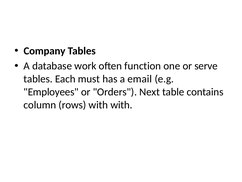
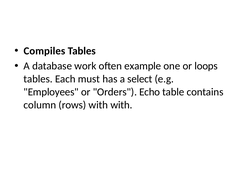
Company: Company -> Compiles (44, 51)
function: function -> example (143, 66)
serve: serve -> loops (206, 66)
email: email -> select (140, 79)
Next: Next -> Echo (150, 92)
